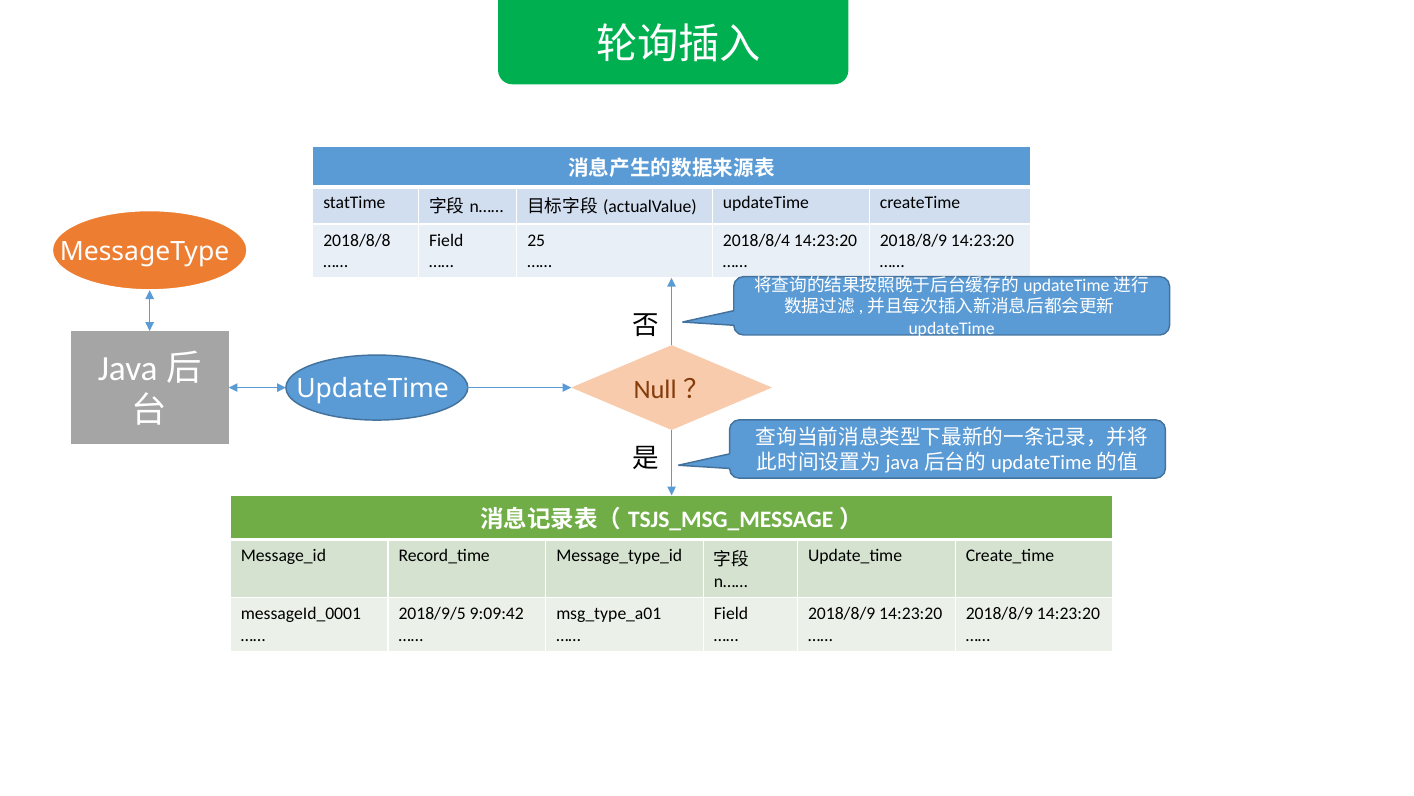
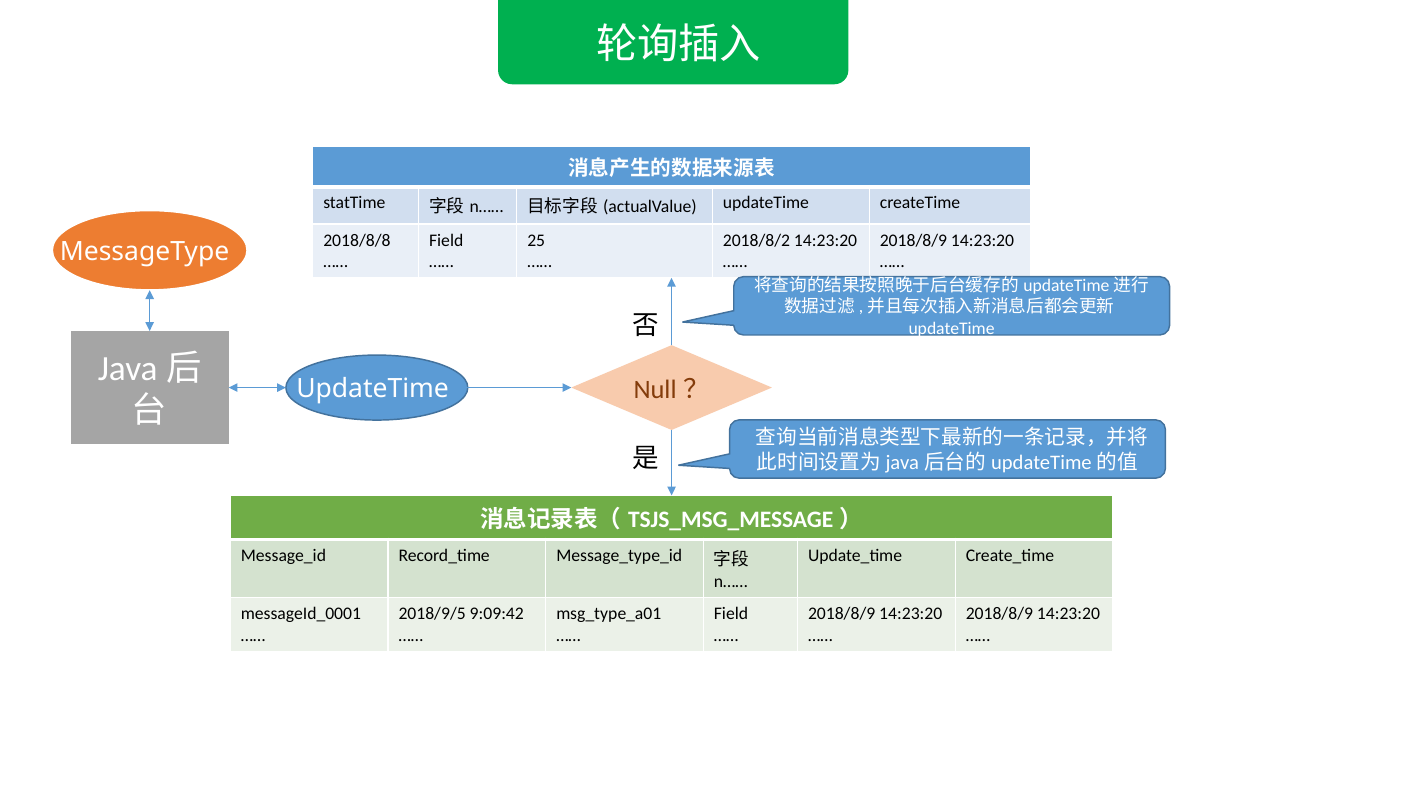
2018/8/4: 2018/8/4 -> 2018/8/2 (756, 240)
